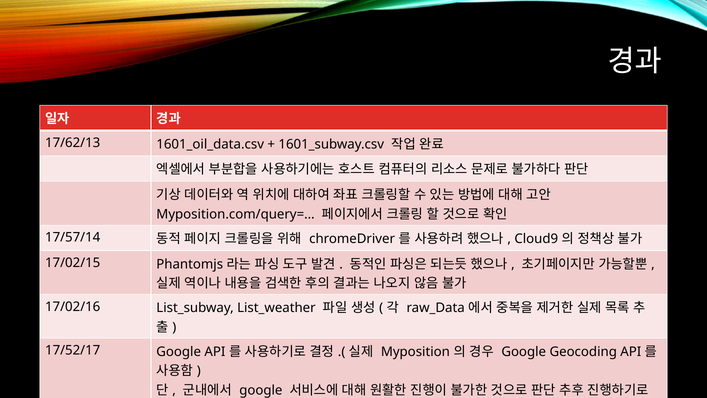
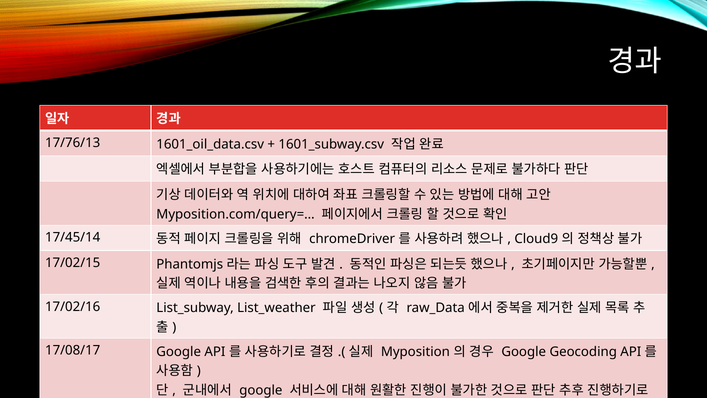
17/62/13: 17/62/13 -> 17/76/13 (73, 143)
17/57/14: 17/57/14 -> 17/45/14 (73, 237)
17/52/17: 17/52/17 -> 17/08/17 (73, 350)
